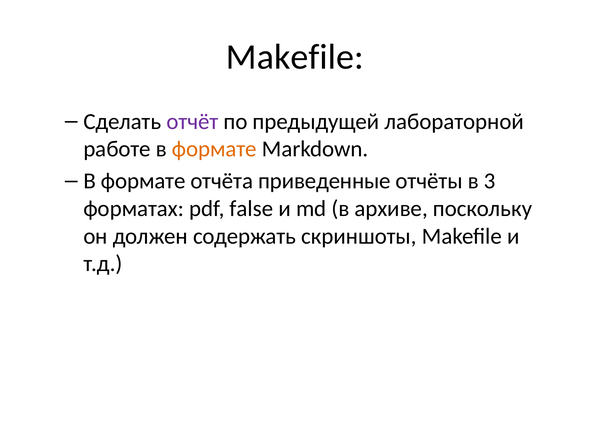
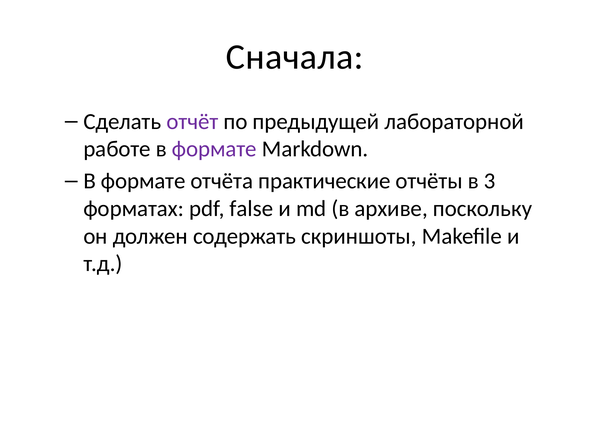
Makefile: Makefile -> Сначала (295, 57)
формате colour: orange -> purple (214, 149)
приведенные: приведенные -> практические (324, 181)
